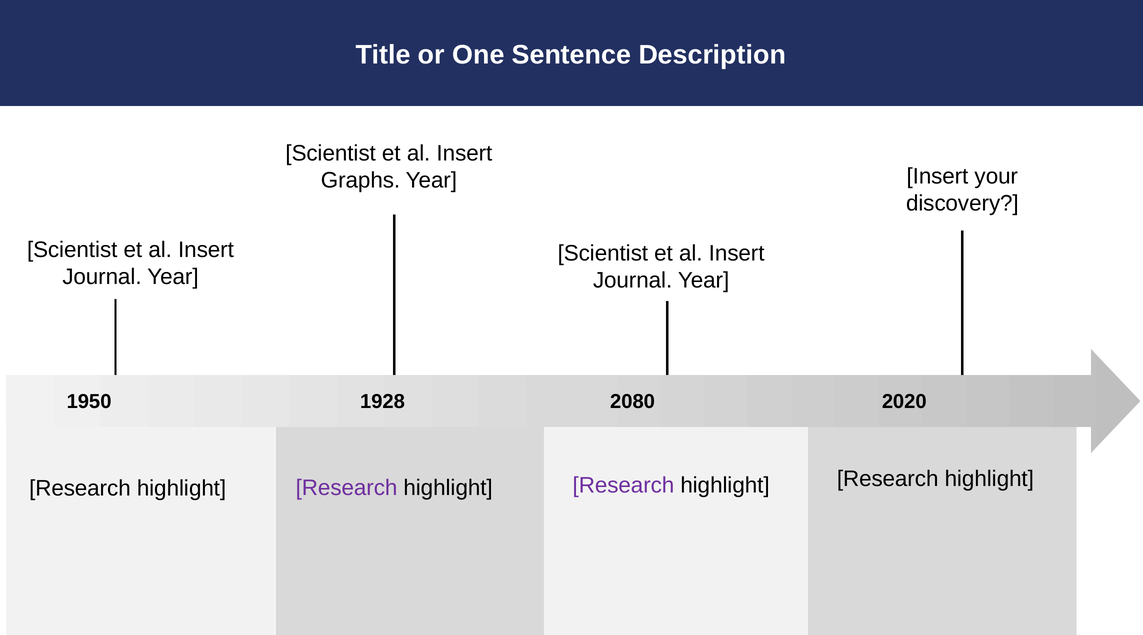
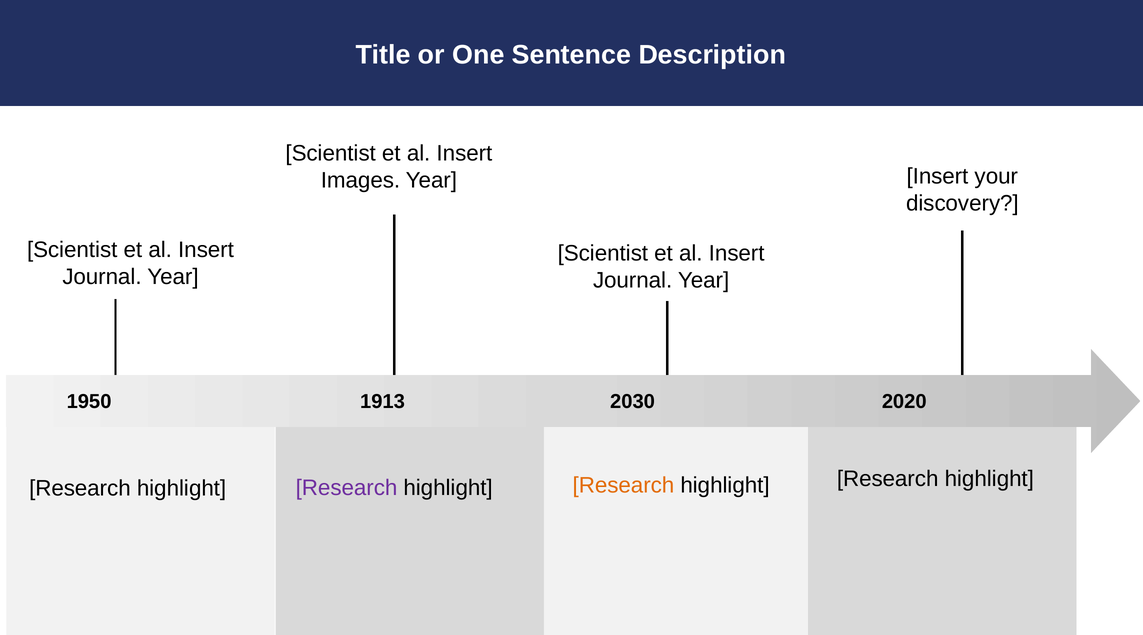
Graphs: Graphs -> Images (360, 180)
1928: 1928 -> 1913 (382, 402)
2080: 2080 -> 2030 (633, 402)
Research colour: purple -> orange (623, 485)
